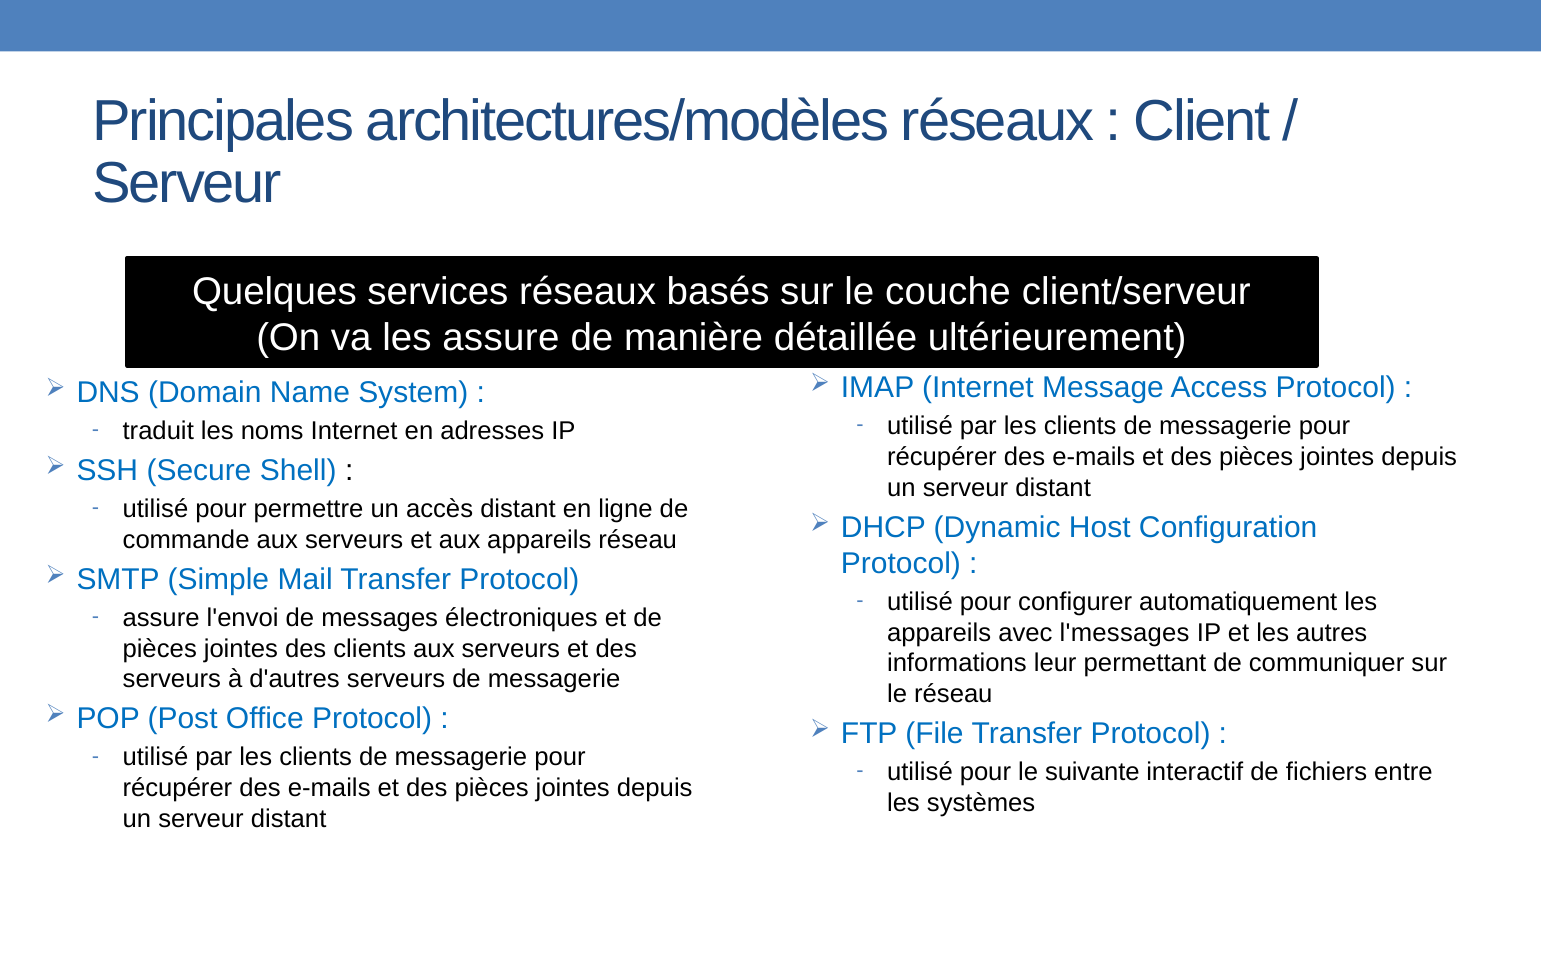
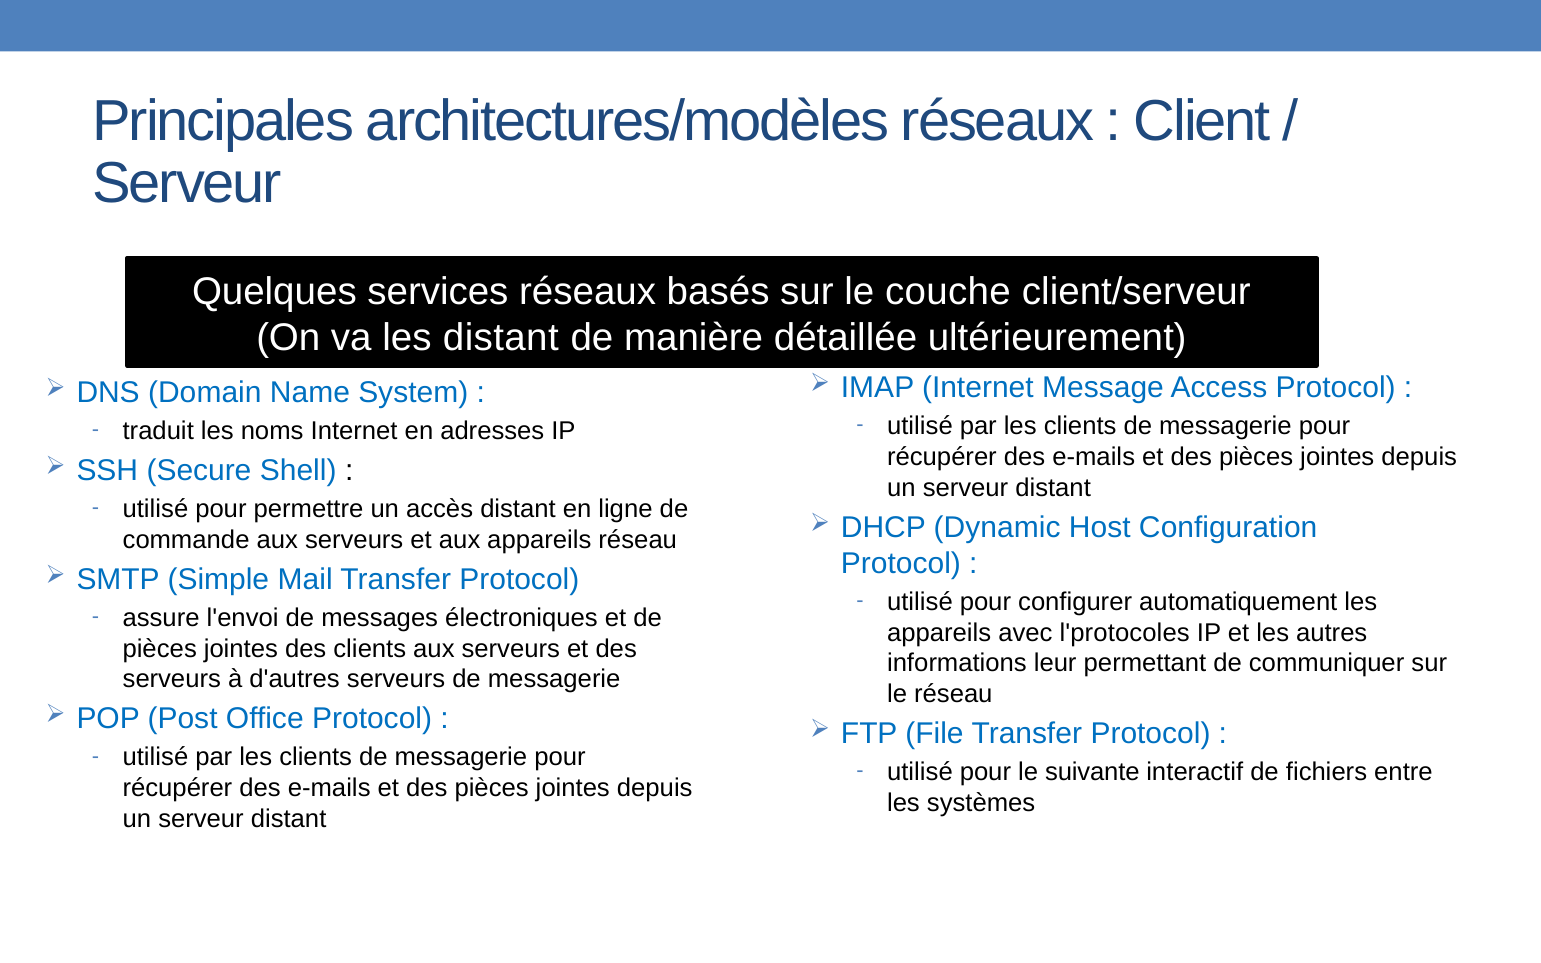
les assure: assure -> distant (501, 338)
l'messages: l'messages -> l'protocoles (1125, 633)
